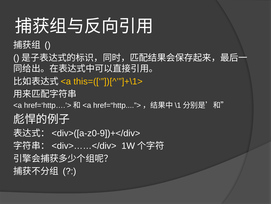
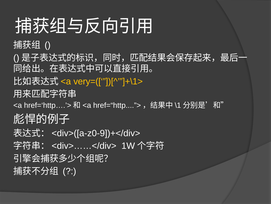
this=([‘”])[^’”]+\1>: this=([‘”])[^’”]+\1> -> very=([‘”])[^’”]+\1> (108, 81)
